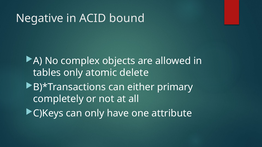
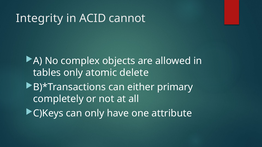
Negative: Negative -> Integrity (40, 18)
bound: bound -> cannot (127, 18)
